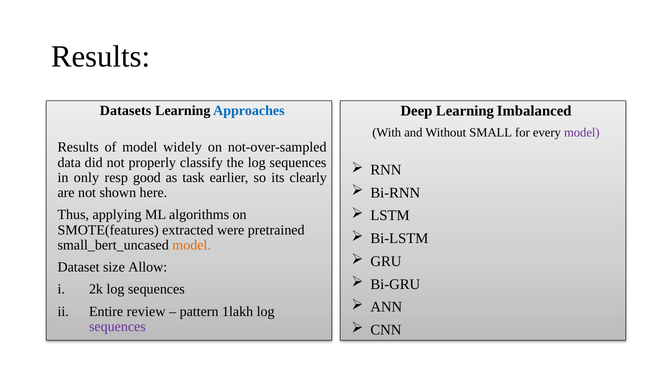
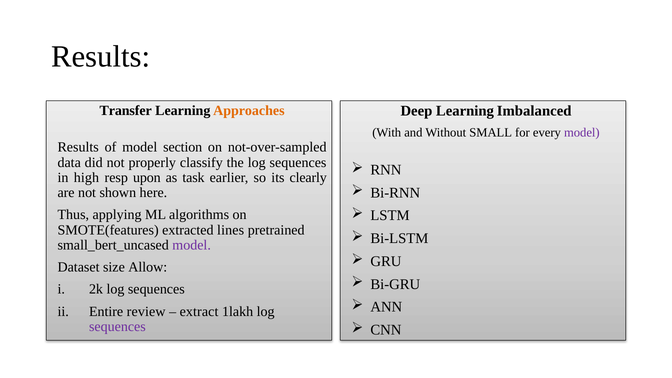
Datasets: Datasets -> Transfer (126, 111)
Approaches colour: blue -> orange (249, 111)
widely: widely -> section (183, 147)
only: only -> high (86, 178)
good: good -> upon (147, 178)
were: were -> lines (231, 230)
model colour: orange -> purple (192, 245)
pattern: pattern -> extract (199, 311)
